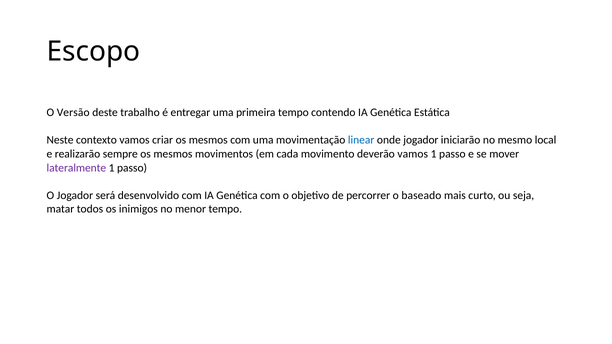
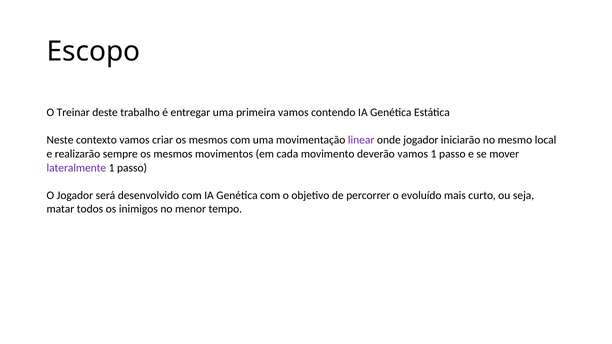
Versão: Versão -> Treinar (73, 113)
primeira tempo: tempo -> vamos (293, 113)
linear colour: blue -> purple (361, 140)
baseado: baseado -> evoluído (421, 195)
